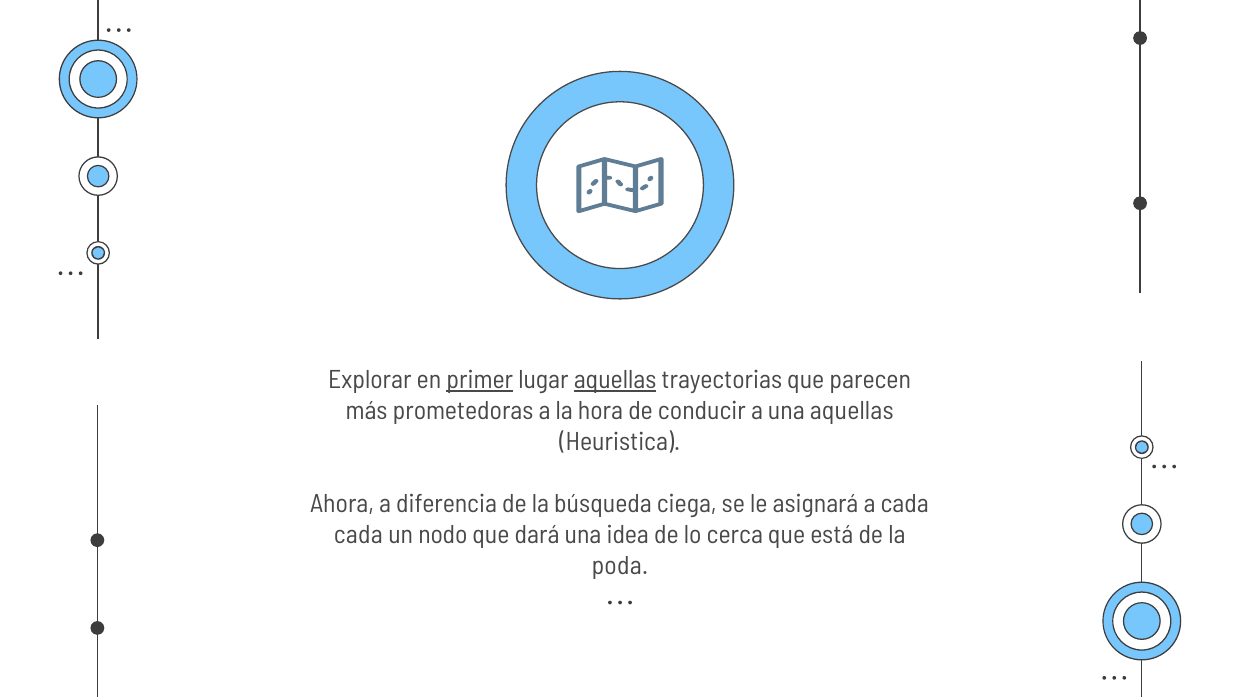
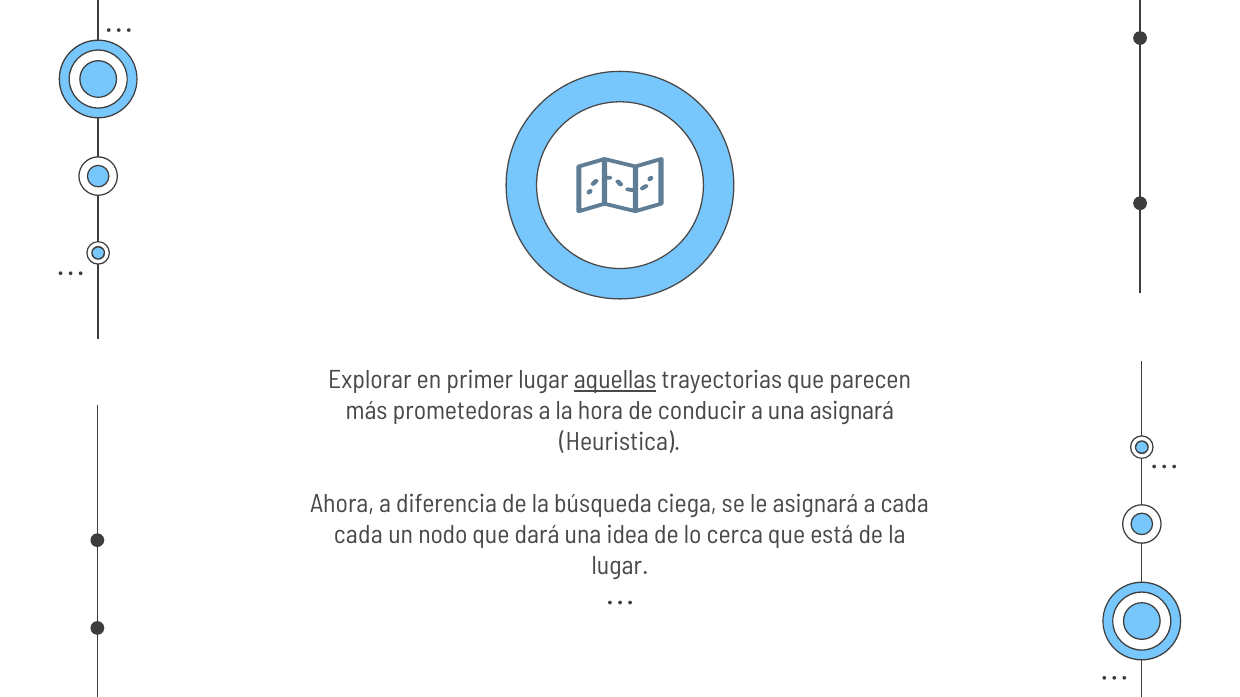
primer underline: present -> none (480, 380)
una aquellas: aquellas -> asignará (852, 411)
poda: poda -> lugar (620, 566)
